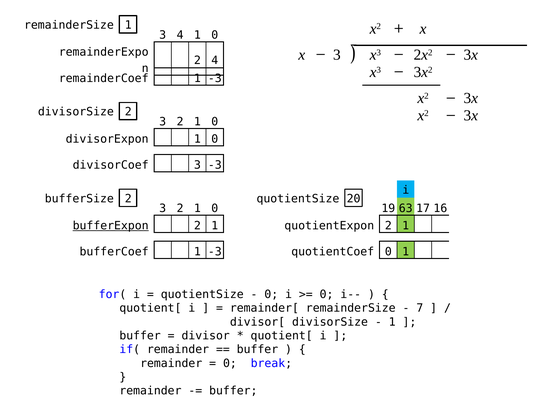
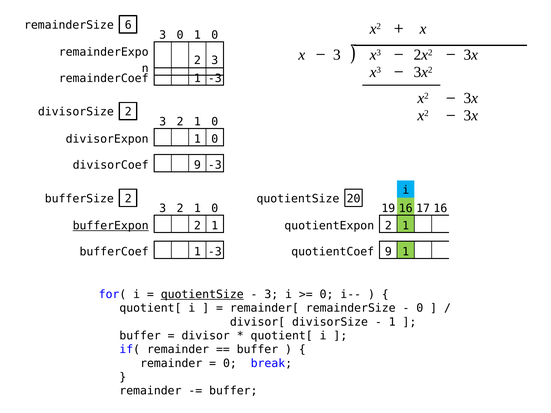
remainderSize 1: 1 -> 6 (128, 25)
3 4: 4 -> 0 (180, 35)
2 4: 4 -> 3 (215, 60)
divisorCoef 3: 3 -> 9 (197, 165)
19 63: 63 -> 16 (406, 208)
quotientCoef 0: 0 -> 9 (388, 252)
quotientSize underline: none -> present (202, 295)
0: 0 -> 3 (271, 295)
7: 7 -> 0 (420, 308)
